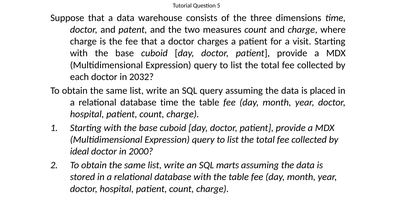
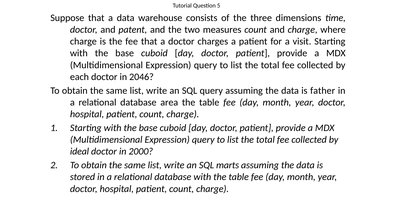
2032: 2032 -> 2046 (141, 77)
placed: placed -> father (323, 91)
database time: time -> area (169, 102)
